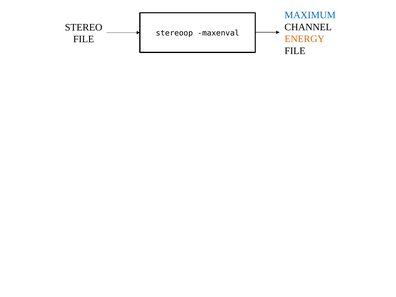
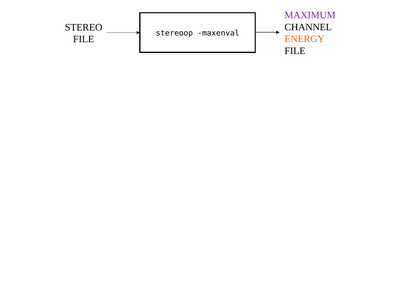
MAXIMUM colour: blue -> purple (310, 15)
